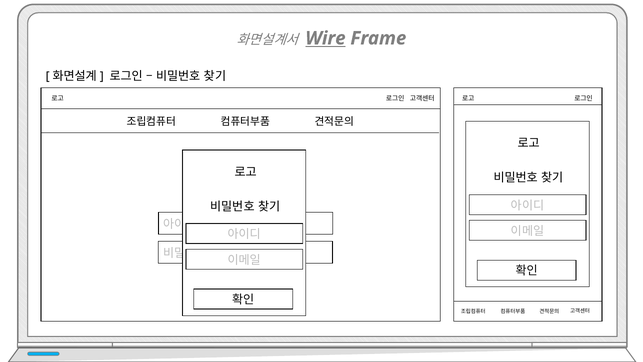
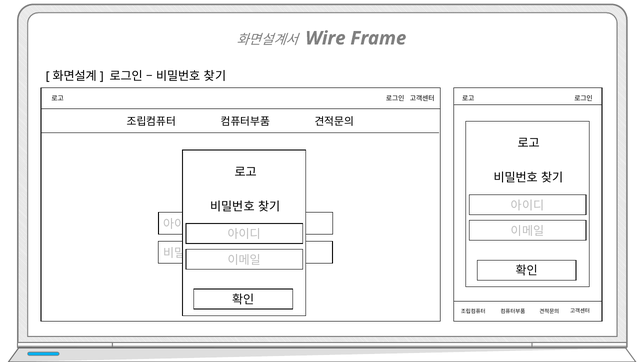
Wire underline: present -> none (325, 38)
